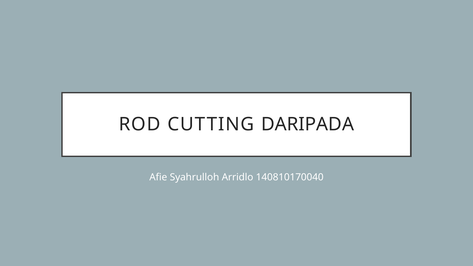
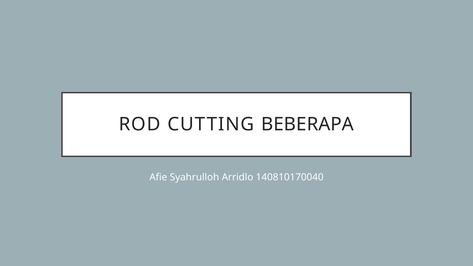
DARIPADA: DARIPADA -> BEBERAPA (308, 124)
